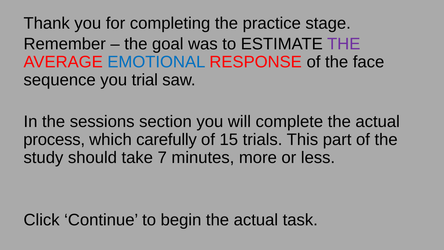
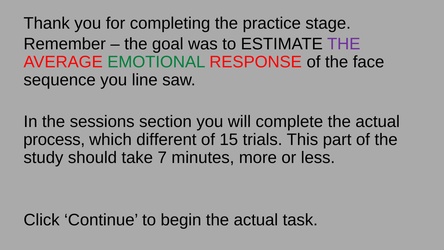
EMOTIONAL colour: blue -> green (156, 62)
trial: trial -> line (145, 80)
carefully: carefully -> different (166, 139)
